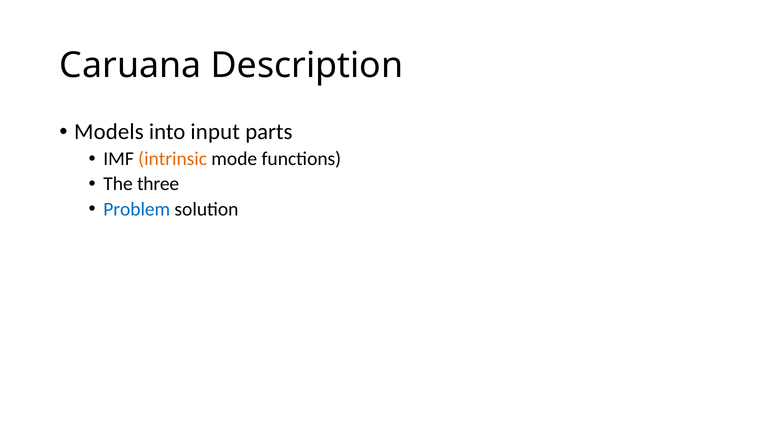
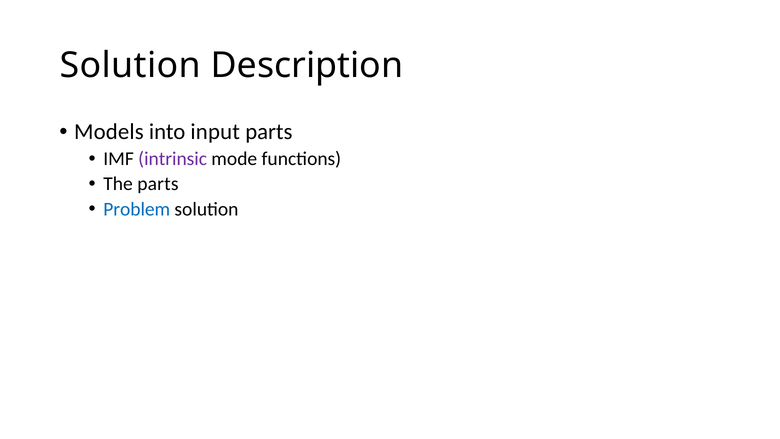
Caruana: Caruana -> Solution (130, 66)
intrinsic colour: orange -> purple (173, 159)
The three: three -> parts (158, 184)
